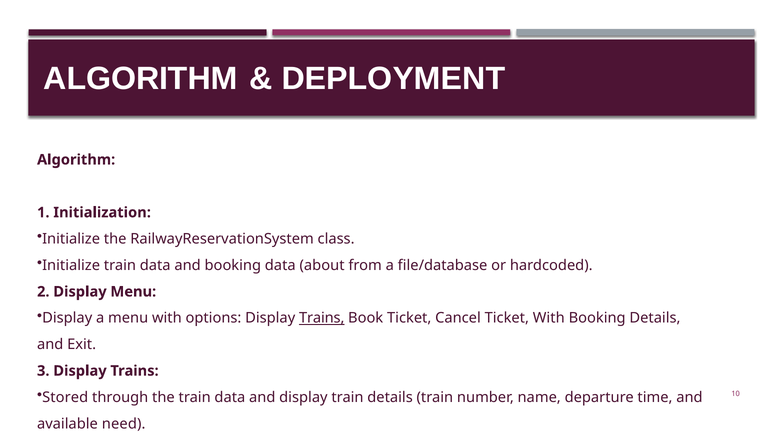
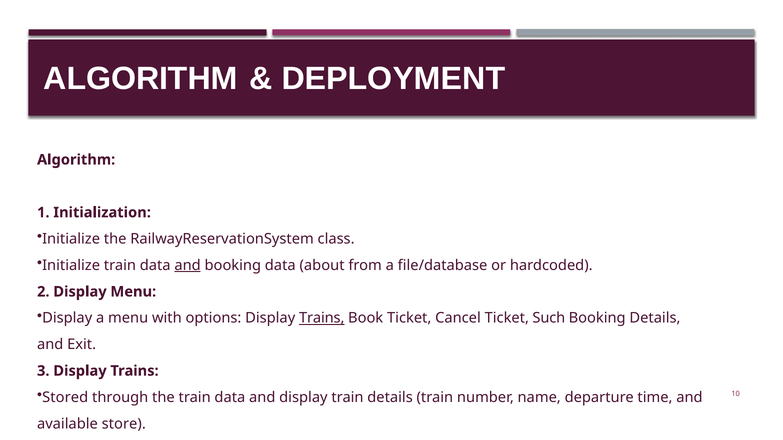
and underline: none -> present (188, 266)
Ticket With: With -> Such (549, 318)
need: need -> store (124, 424)
